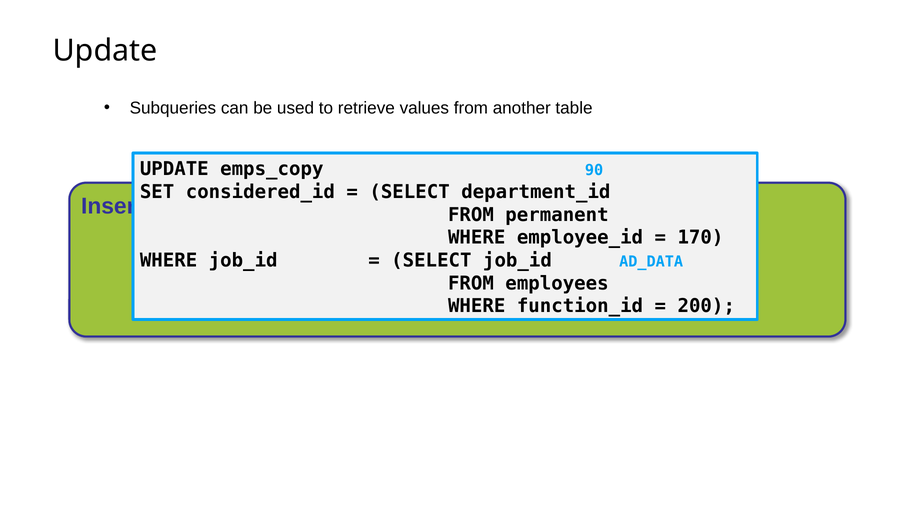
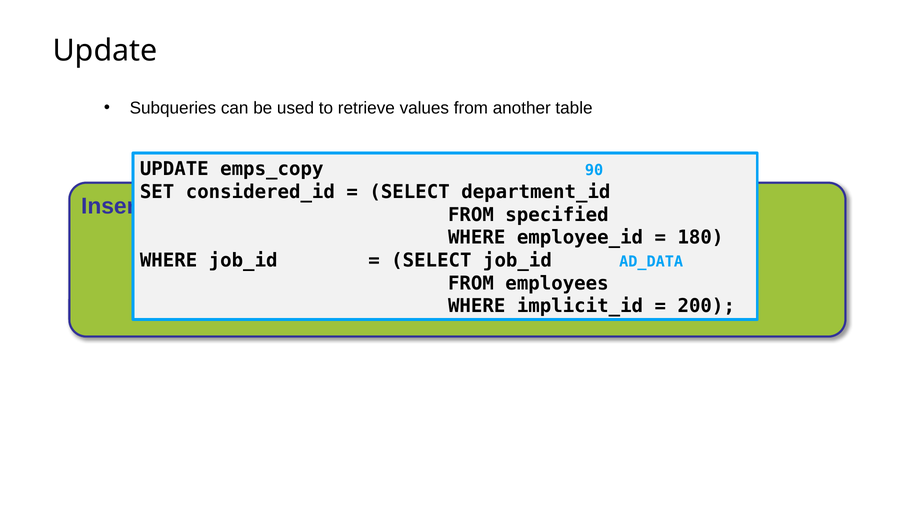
permanent: permanent -> specified (557, 215)
170: 170 -> 180 (700, 237)
function_id: function_id -> implicit_id (580, 306)
